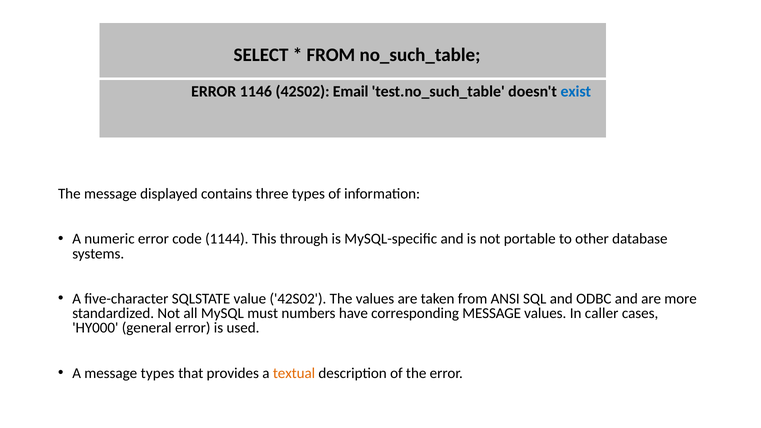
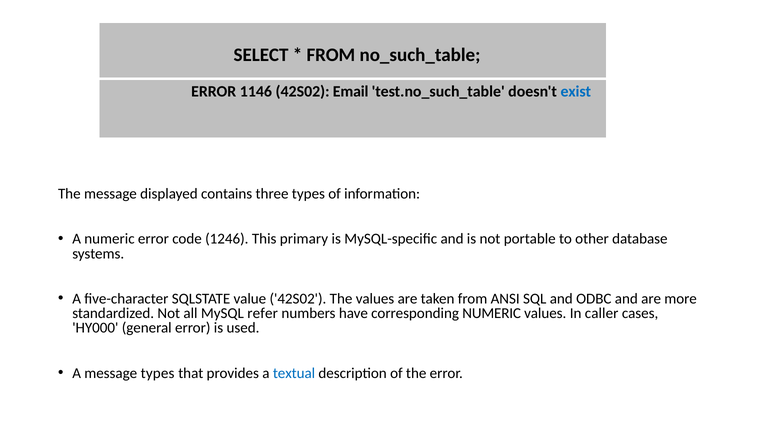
1144: 1144 -> 1246 (227, 239)
through: through -> primary (304, 239)
must: must -> refer (263, 313)
corresponding MESSAGE: MESSAGE -> NUMERIC (492, 313)
textual colour: orange -> blue (294, 373)
